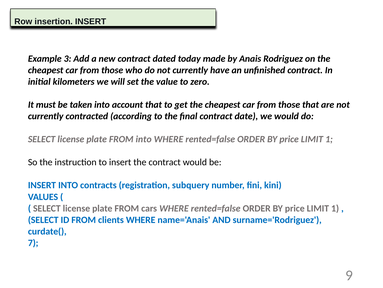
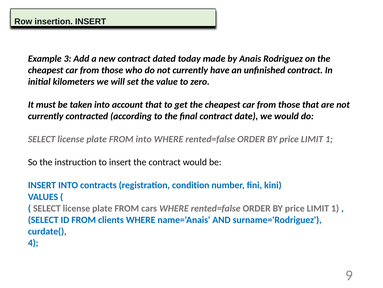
subquery: subquery -> condition (191, 185)
7: 7 -> 4 (33, 242)
